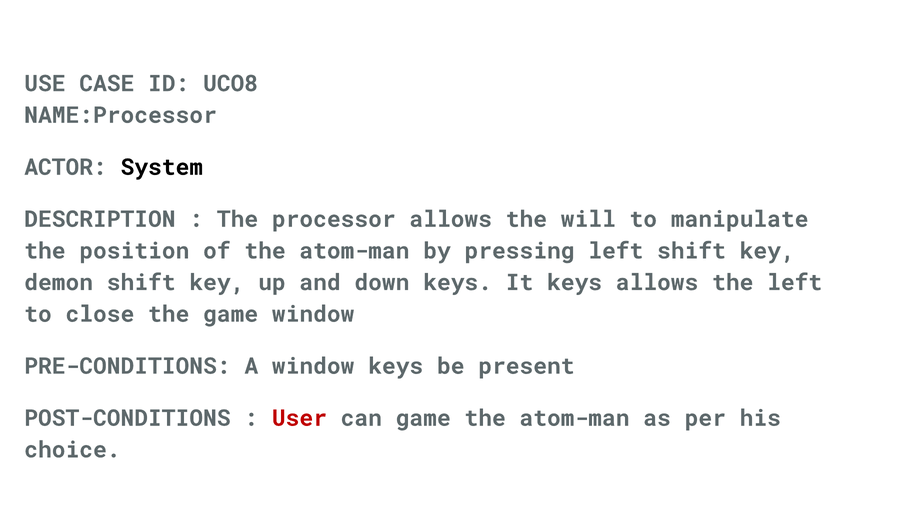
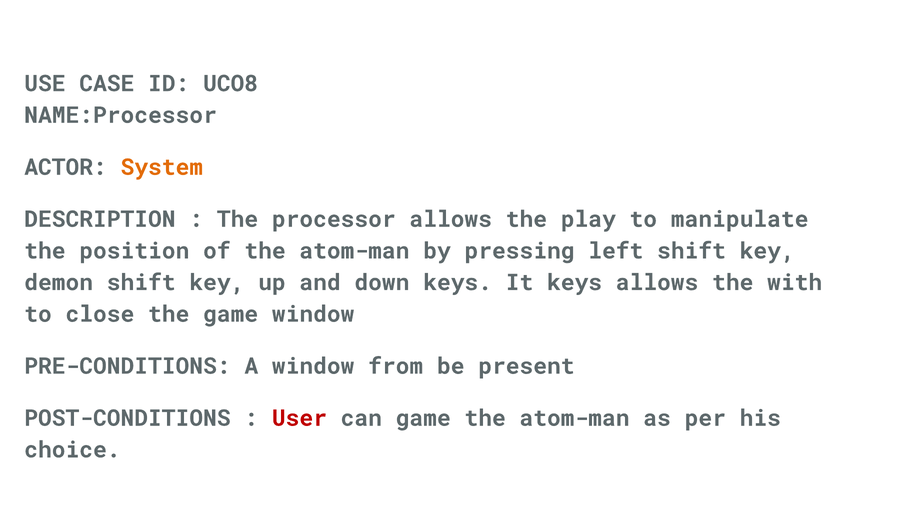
System colour: black -> orange (162, 167)
will: will -> play (588, 219)
the left: left -> with (795, 282)
window keys: keys -> from (396, 366)
